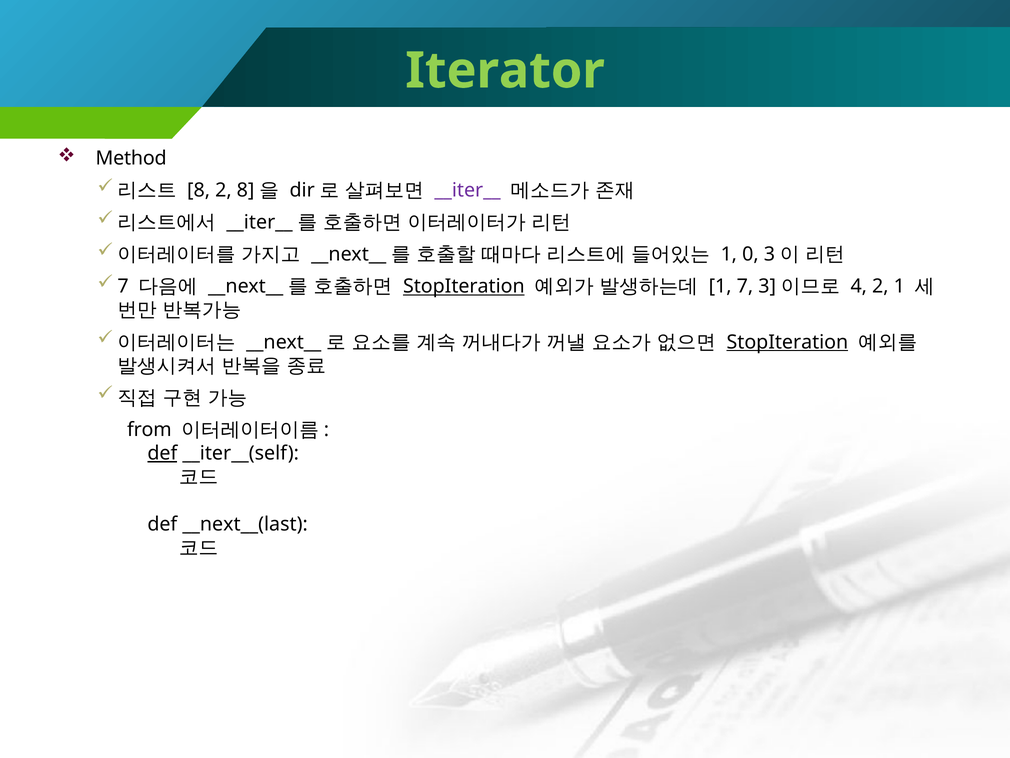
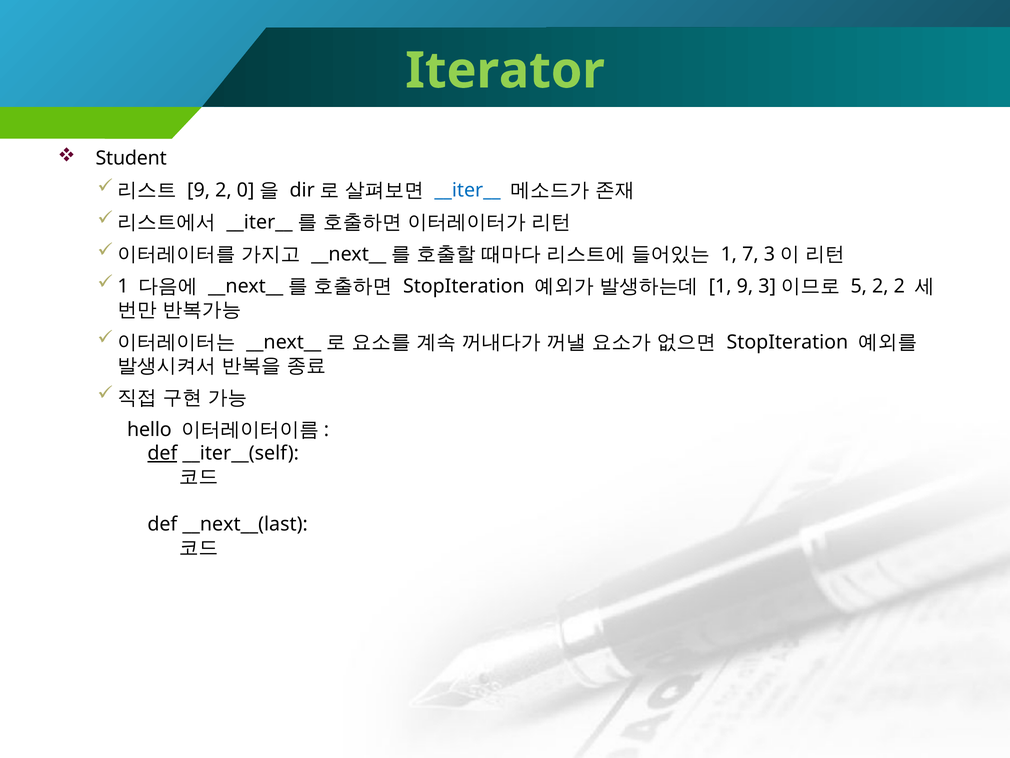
Method: Method -> Student (131, 158)
8: 8 -> 9 (199, 190)
2 8: 8 -> 0 (246, 190)
__iter__ colour: purple -> blue (468, 190)
0: 0 -> 7 (750, 254)
7: 7 -> 1 (123, 286)
StopIteration underline: present -> none (464, 286)
1 7: 7 -> 9 (745, 286)
4: 4 -> 5 (859, 286)
2 1: 1 -> 2 (899, 286)
StopIteration underline: present -> none (787, 342)
from: from -> hello (149, 429)
